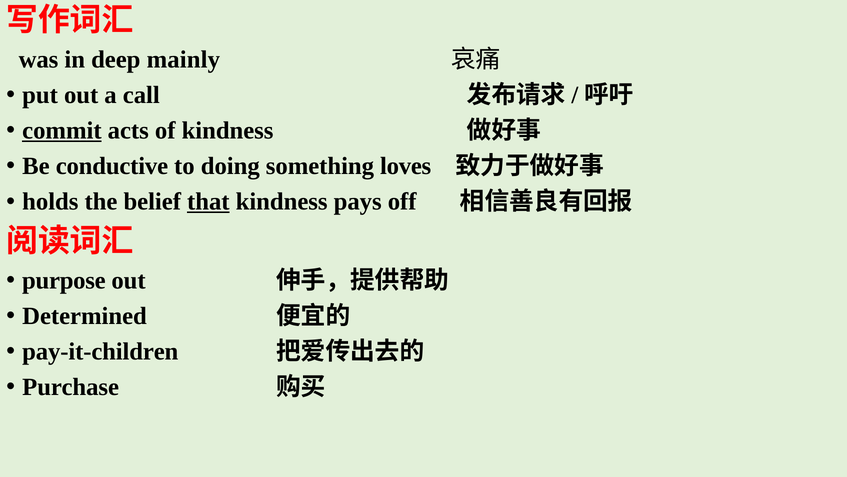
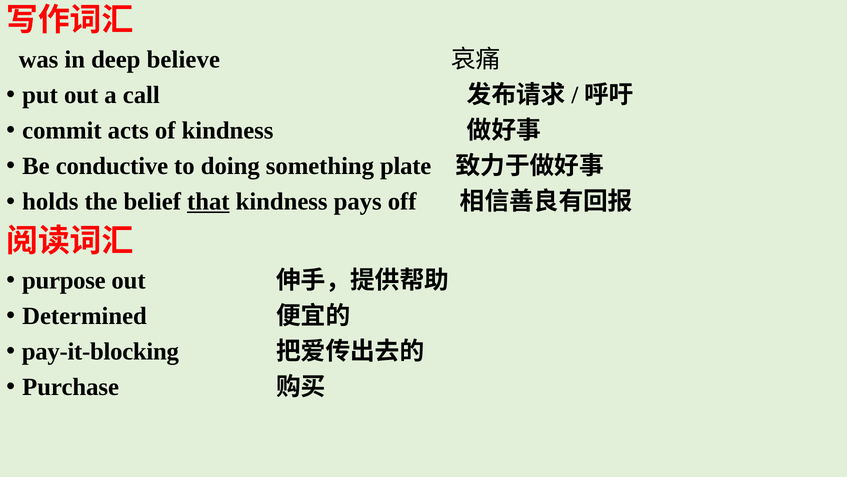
mainly: mainly -> believe (183, 60)
commit underline: present -> none (62, 131)
loves: loves -> plate (406, 166)
pay-it-children: pay-it-children -> pay-it-blocking (100, 351)
